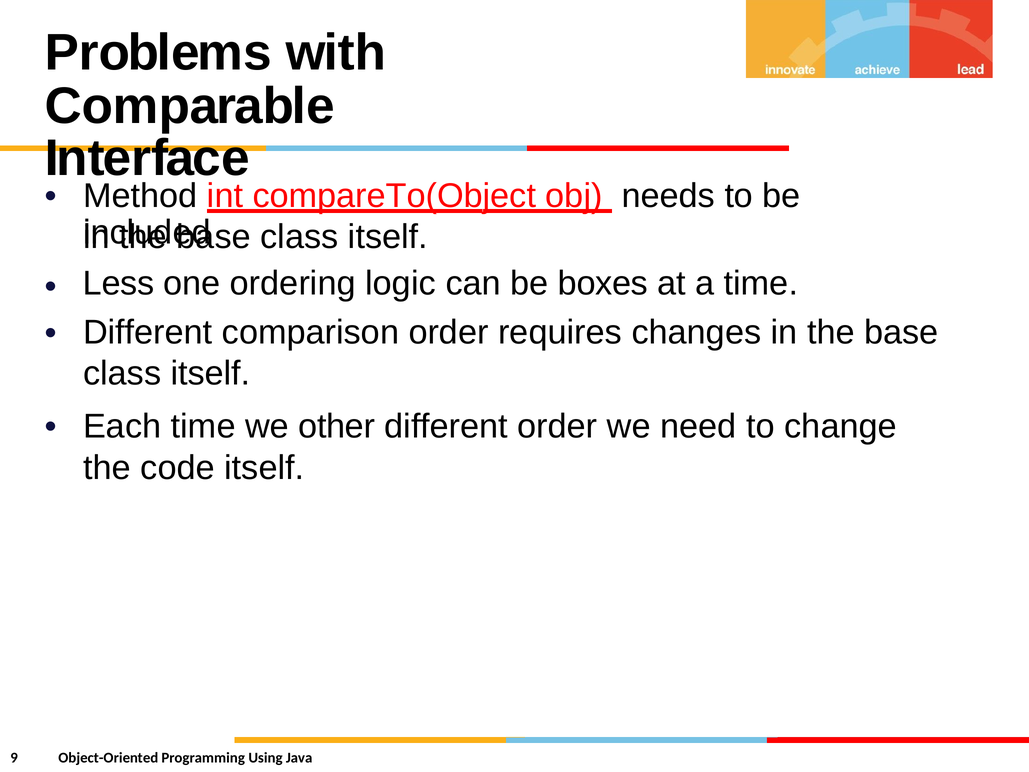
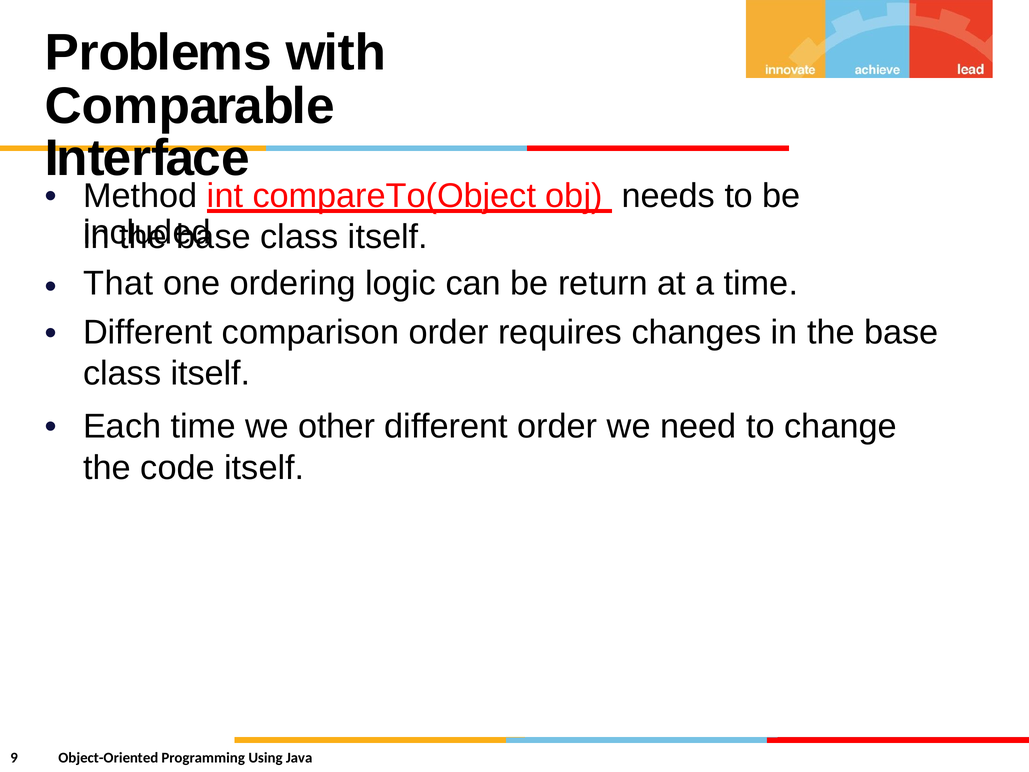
Less: Less -> That (118, 283)
boxes: boxes -> return (603, 283)
